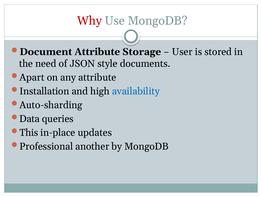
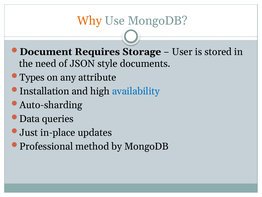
Why colour: red -> orange (89, 21)
Document Attribute: Attribute -> Requires (97, 52)
Apart: Apart -> Types (32, 77)
This: This -> Just (29, 132)
another: another -> method (92, 146)
